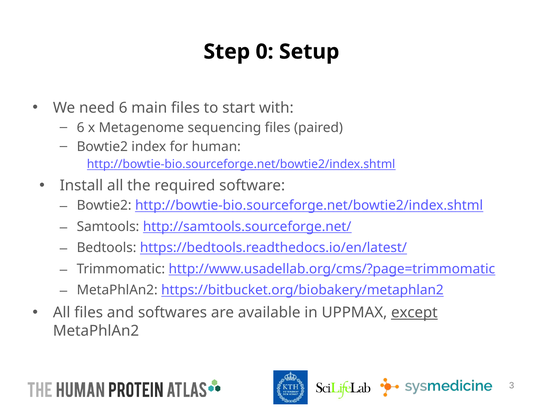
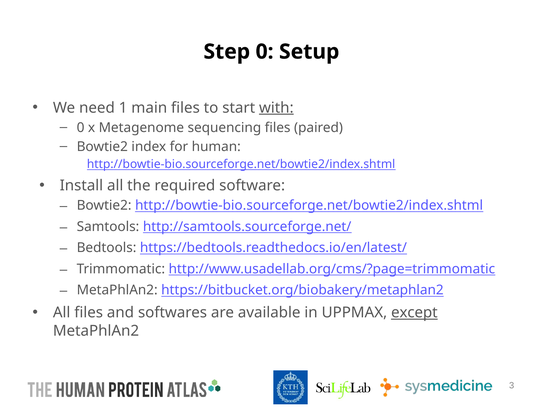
need 6: 6 -> 1 (123, 108)
with underline: none -> present (276, 108)
6: 6 -> 0 (81, 128)
